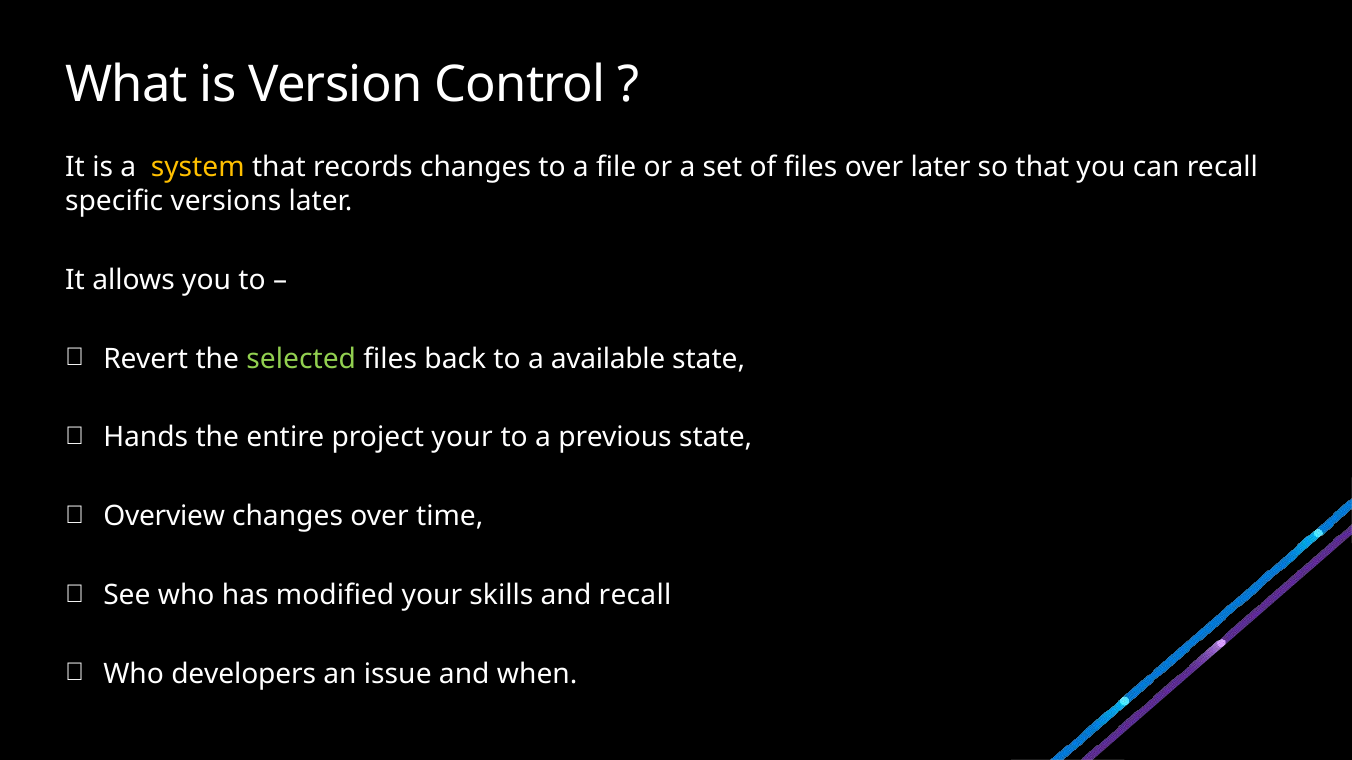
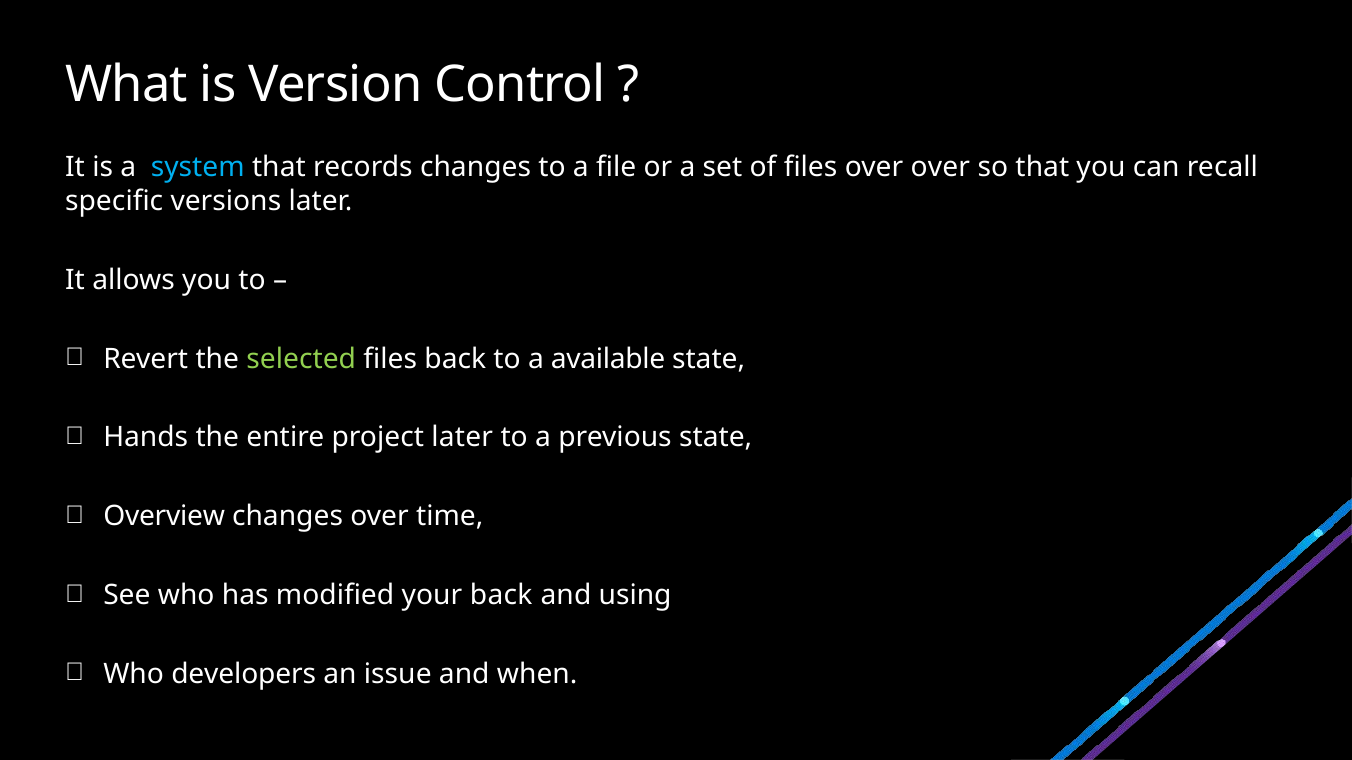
system colour: yellow -> light blue (198, 168)
over later: later -> over (940, 168)
project your: your -> later (462, 438)
your skills: skills -> back (501, 596)
and recall: recall -> using (635, 596)
